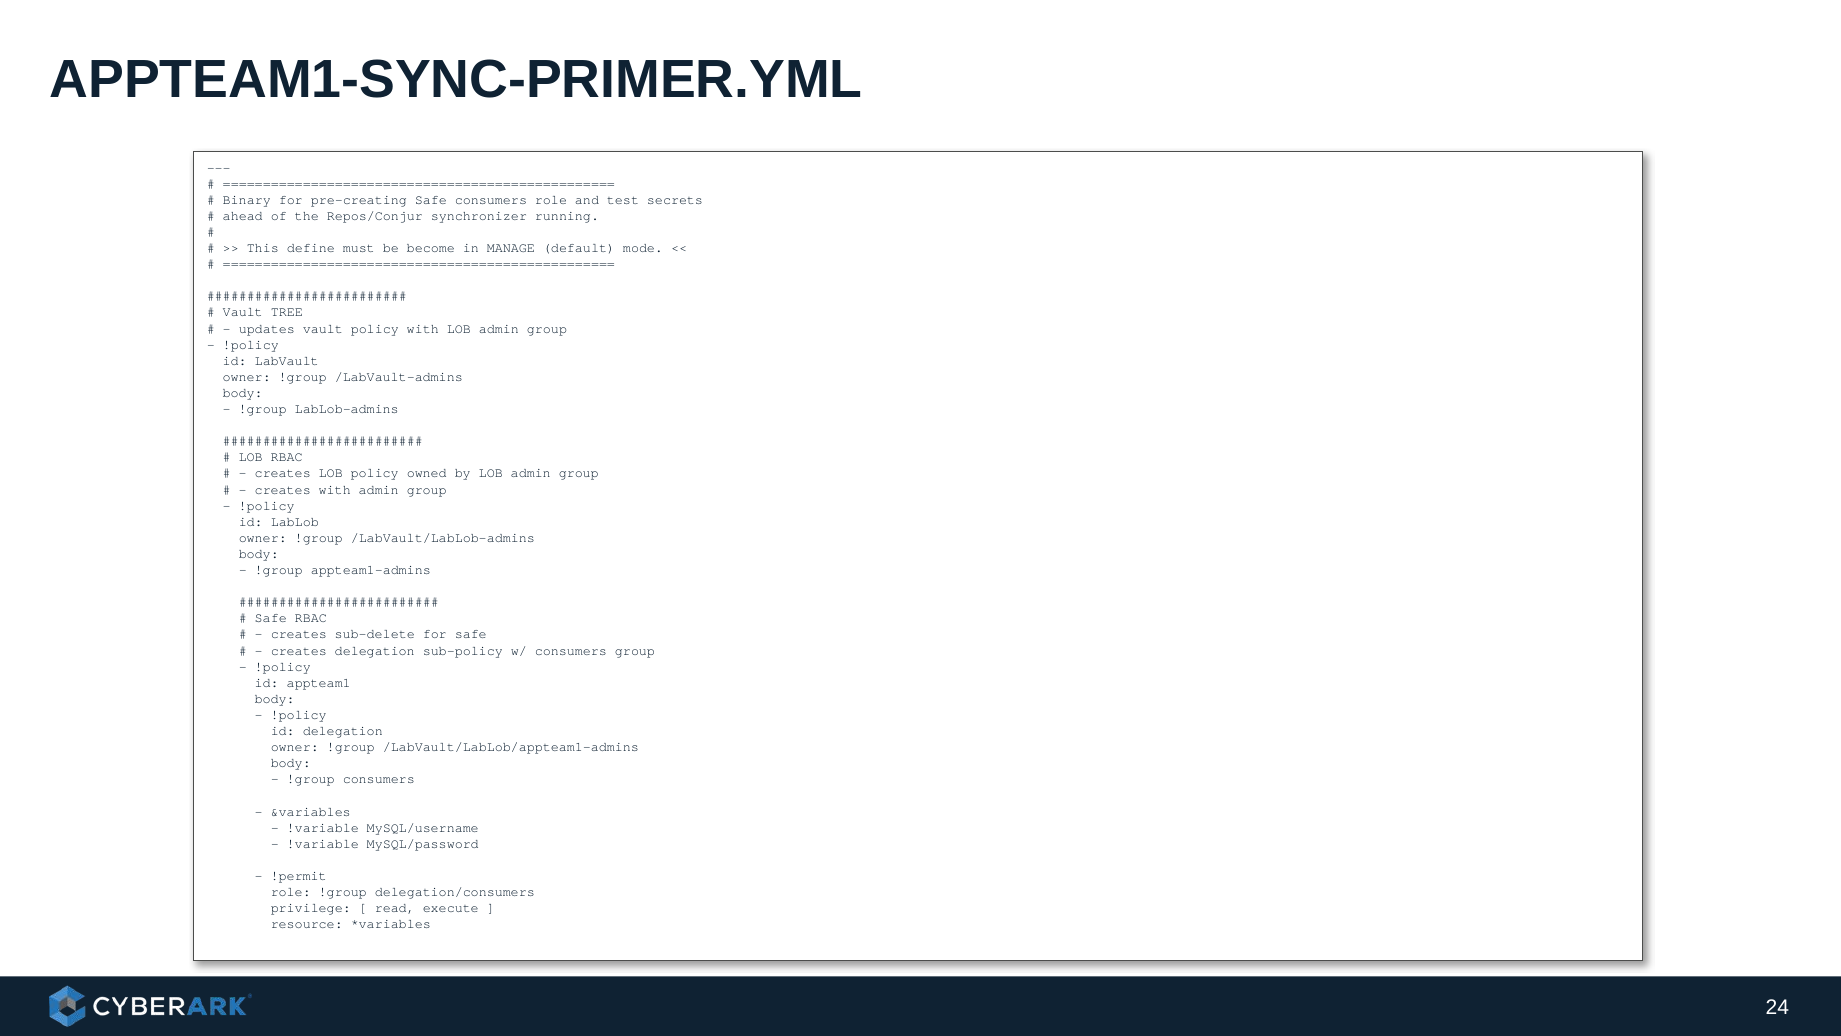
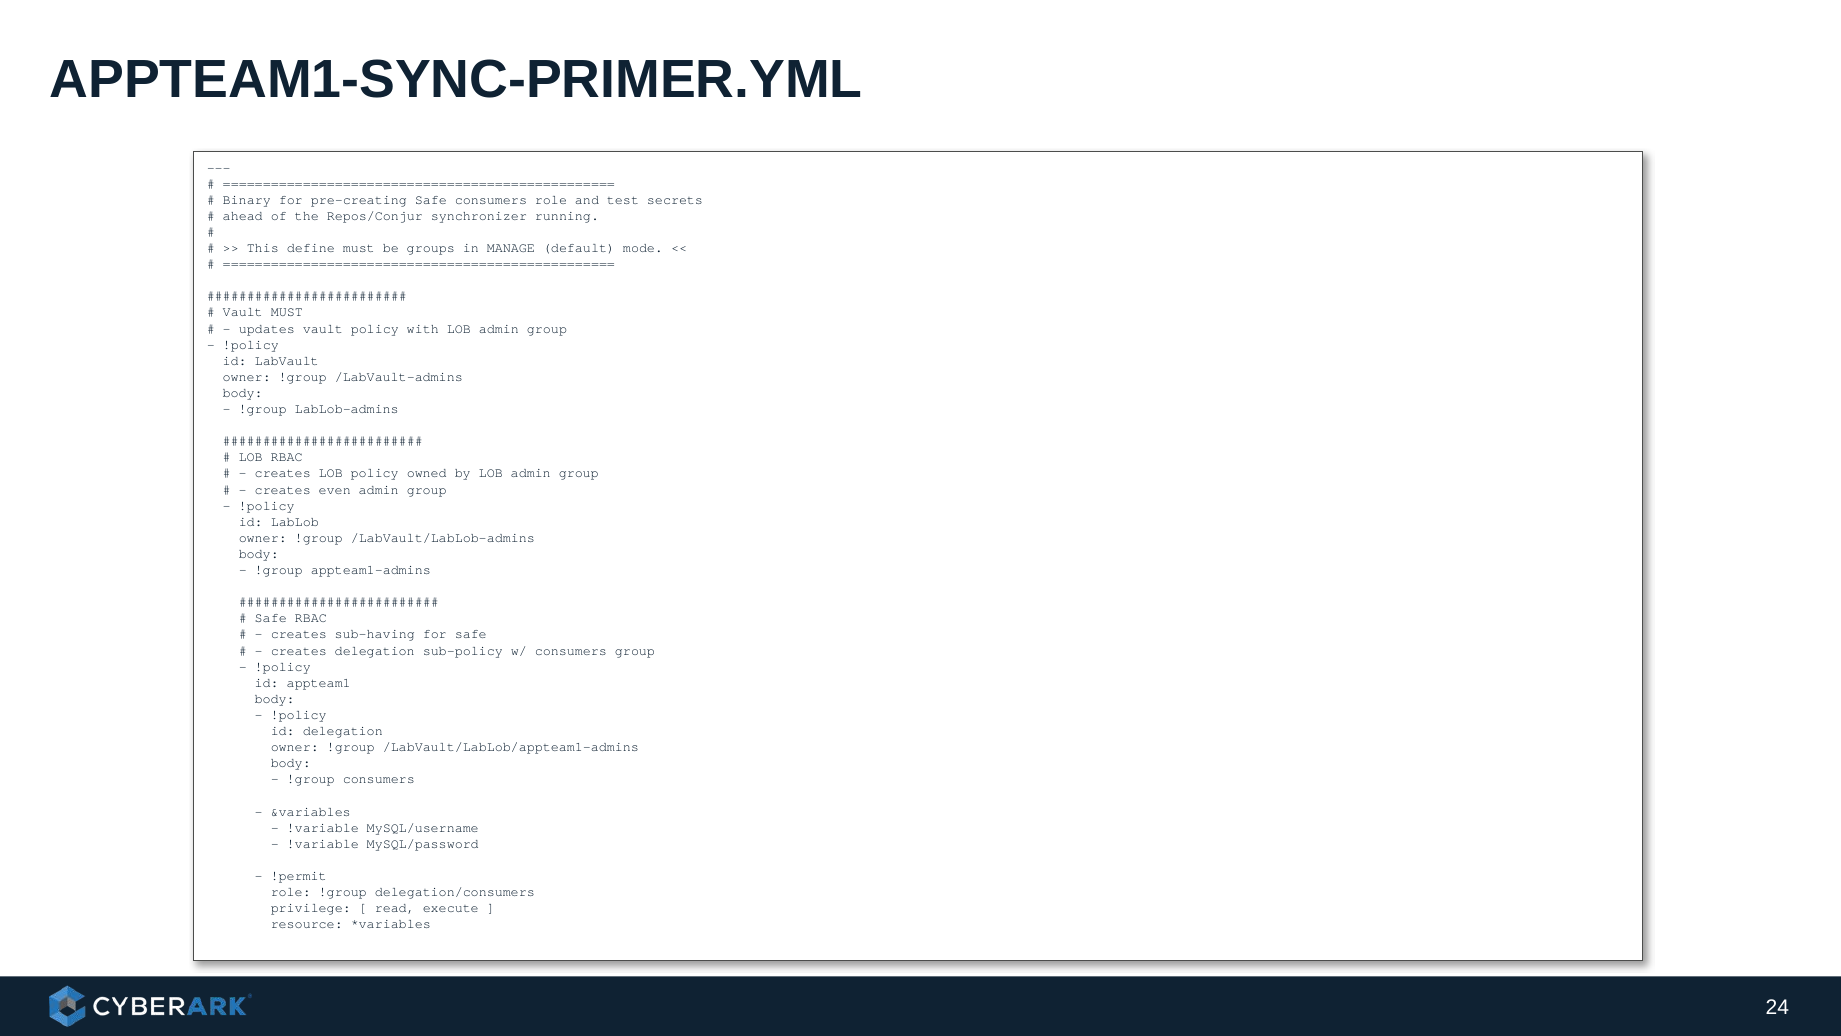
become: become -> groups (431, 248)
Vault TREE: TREE -> MUST (287, 312)
creates with: with -> even (335, 489)
sub-delete: sub-delete -> sub-having (375, 634)
